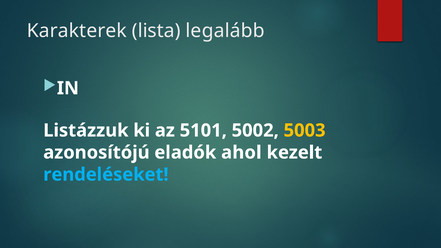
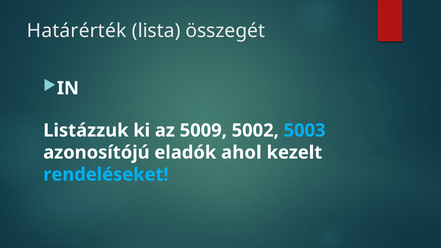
Karakterek: Karakterek -> Határérték (77, 31)
legalább: legalább -> összegét (225, 31)
5101: 5101 -> 5009 (203, 130)
5003 colour: yellow -> light blue (305, 130)
